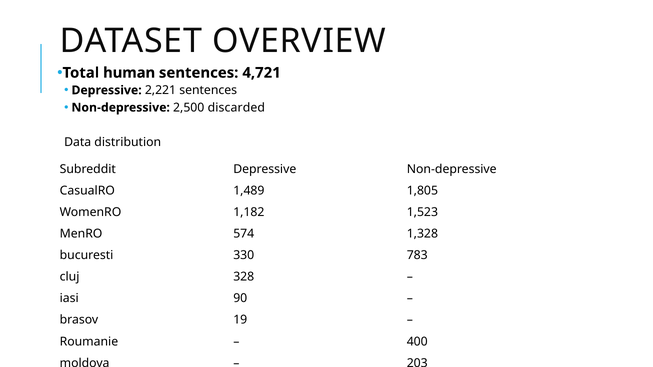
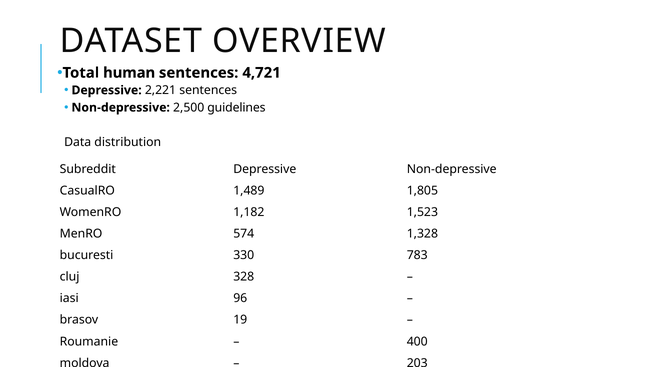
discarded: discarded -> guidelines (236, 108)
90: 90 -> 96 (240, 299)
